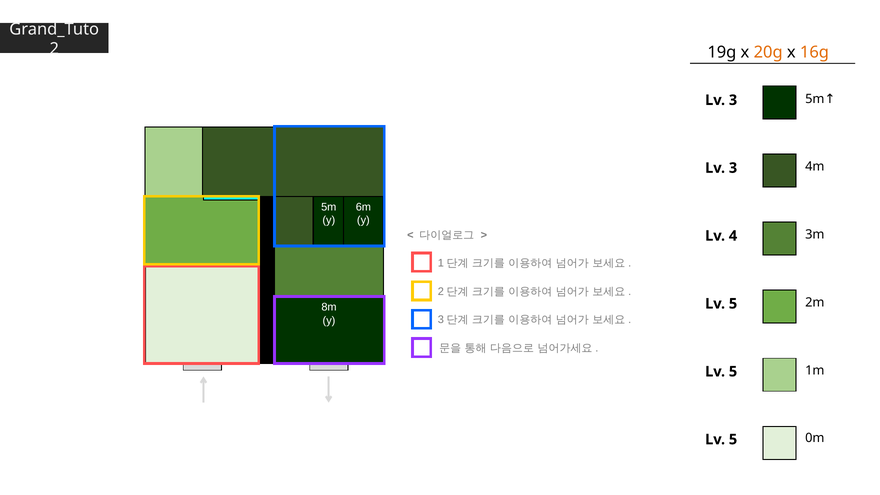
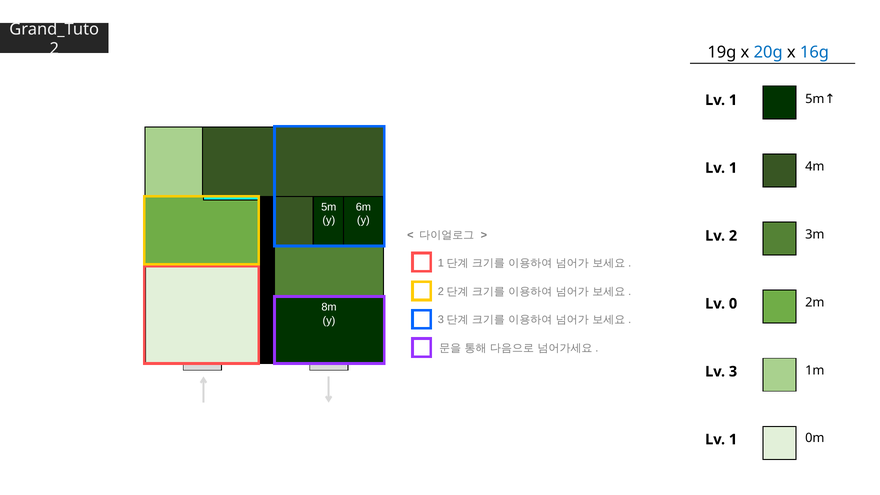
20g colour: orange -> blue (768, 52)
16g colour: orange -> blue (814, 52)
3: 3 -> 1 (733, 100)
3: 3 -> 1 (733, 168)
Lv 4: 4 -> 2 (733, 236)
5: 5 -> 0 (733, 304)
5: 5 -> 3 (733, 372)
5: 5 -> 1 (733, 439)
